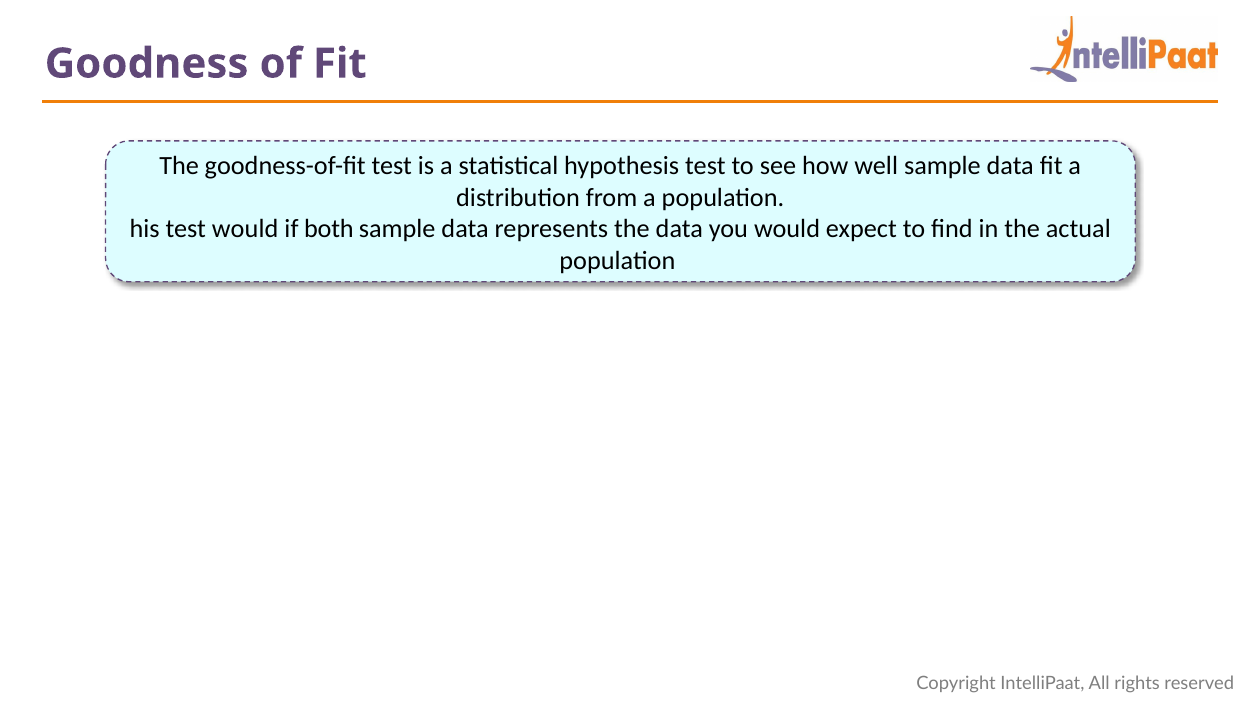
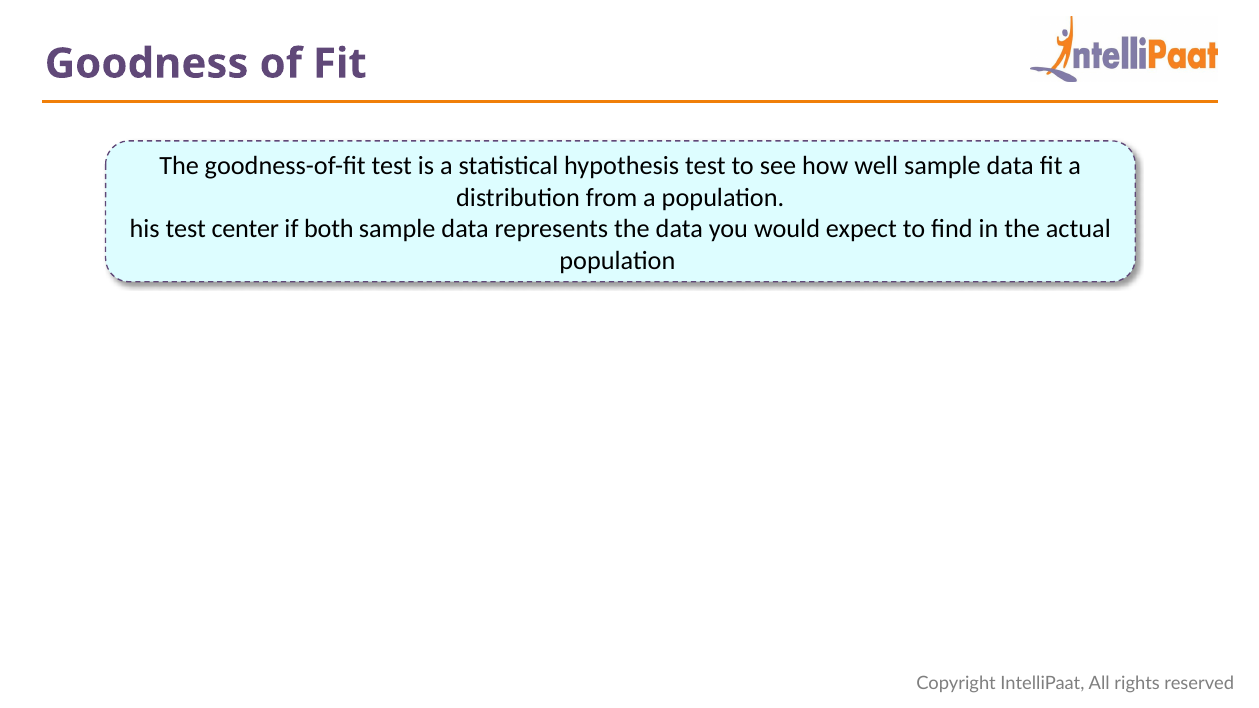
test would: would -> center (245, 229)
